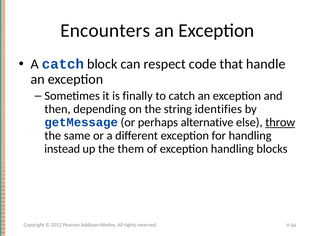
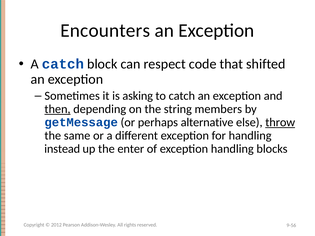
handle: handle -> shifted (266, 64)
finally: finally -> asking (138, 96)
then underline: none -> present (58, 109)
identifies: identifies -> members (218, 109)
them: them -> enter (131, 149)
